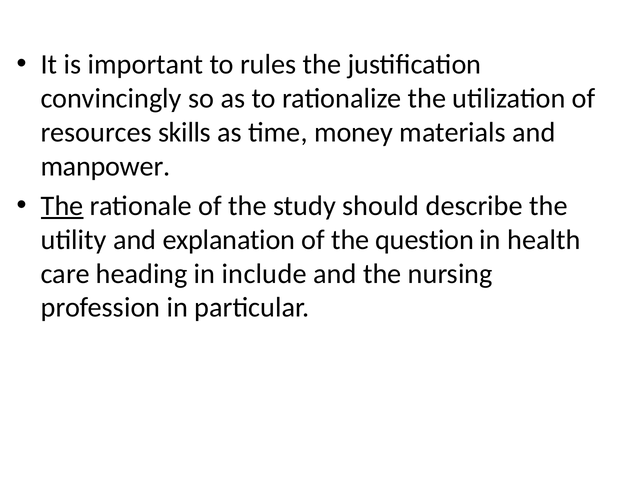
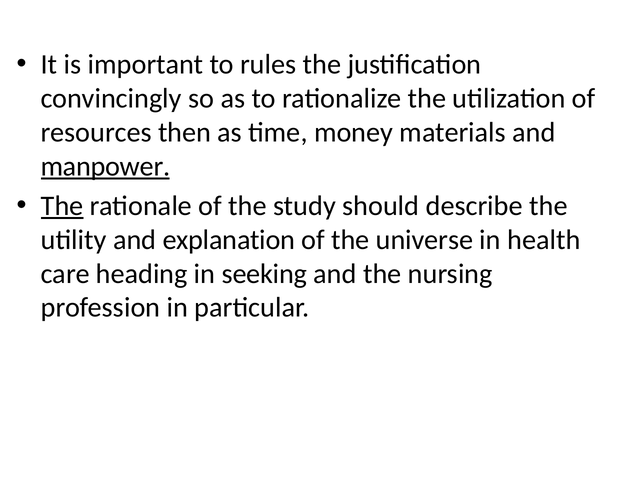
skills: skills -> then (184, 132)
manpower underline: none -> present (105, 166)
question: question -> universe (425, 240)
include: include -> seeking (264, 274)
